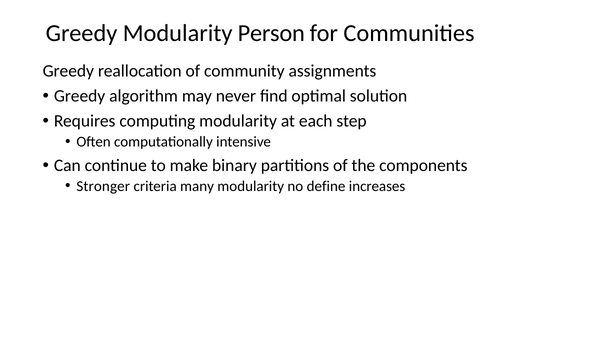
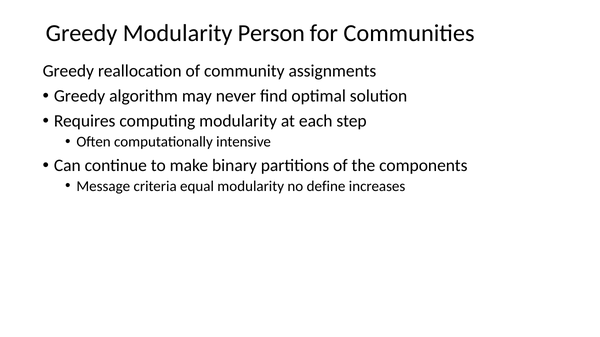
Stronger: Stronger -> Message (103, 186)
many: many -> equal (197, 186)
